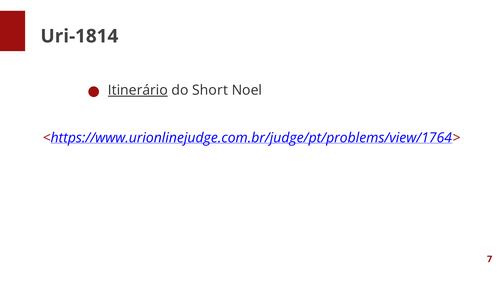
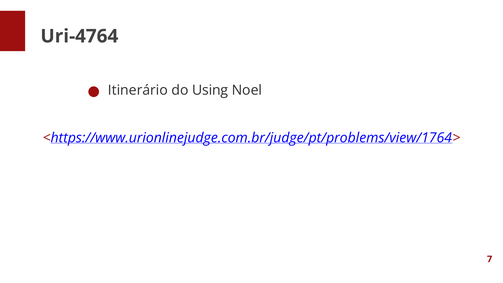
Uri-1814: Uri-1814 -> Uri-4764 (79, 36)
Itinerário underline: present -> none (138, 90)
Short: Short -> Using (210, 90)
